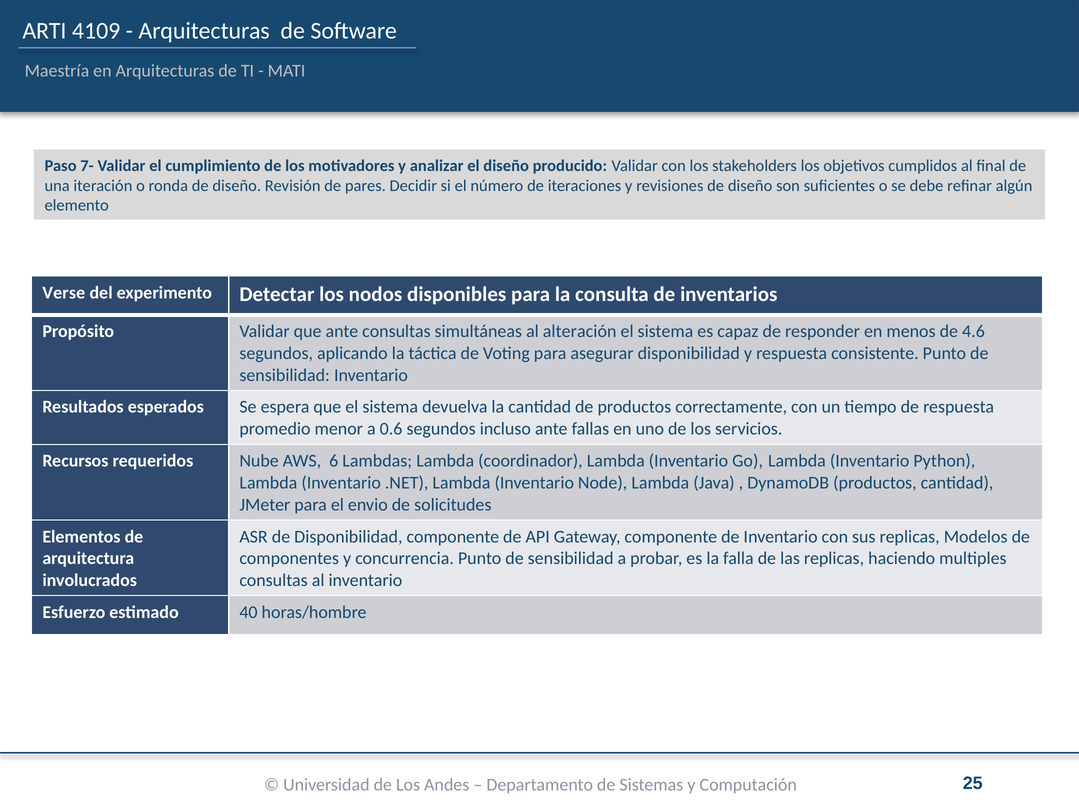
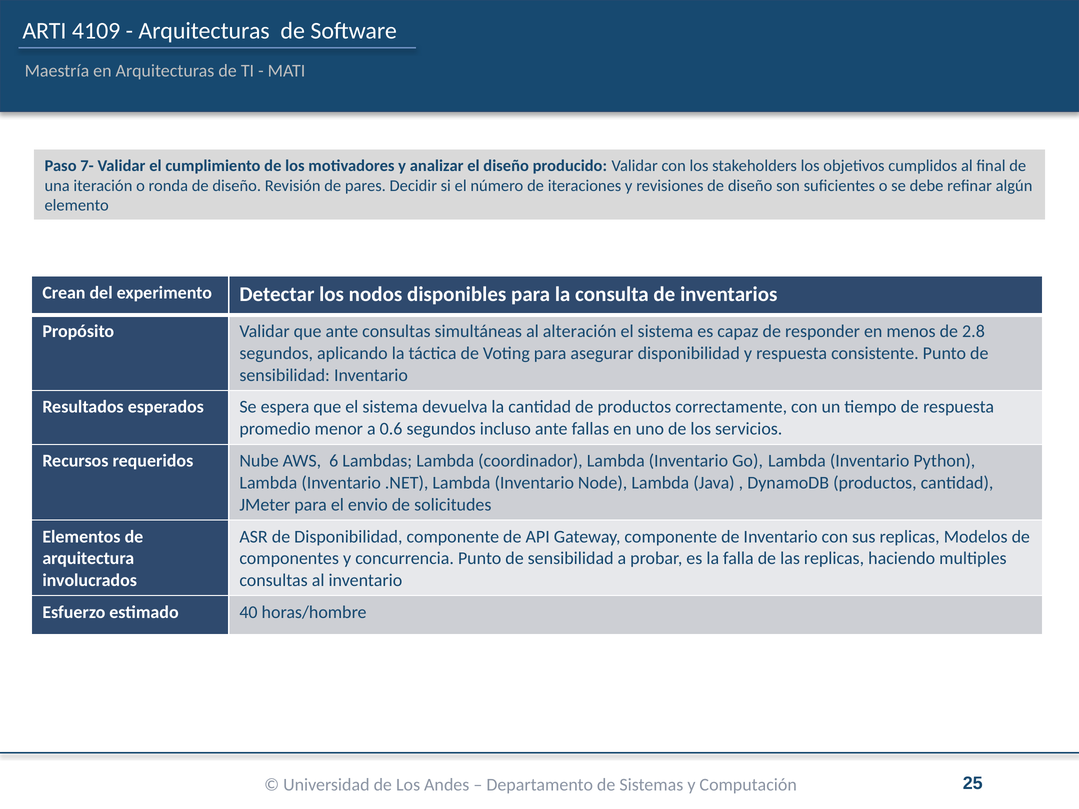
Verse: Verse -> Crean (64, 293)
4.6: 4.6 -> 2.8 (973, 332)
